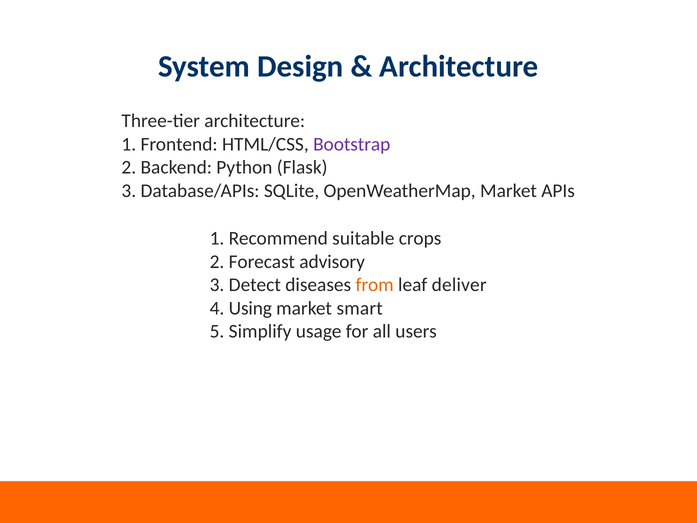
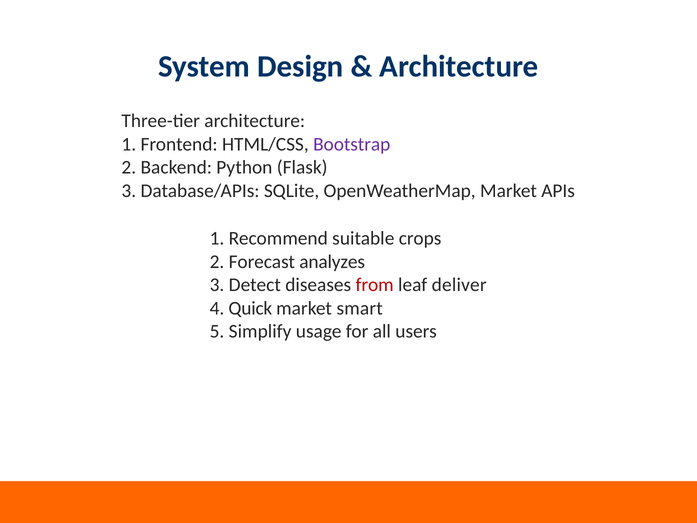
advisory: advisory -> analyzes (332, 262)
from colour: orange -> red (375, 285)
Using: Using -> Quick (250, 308)
